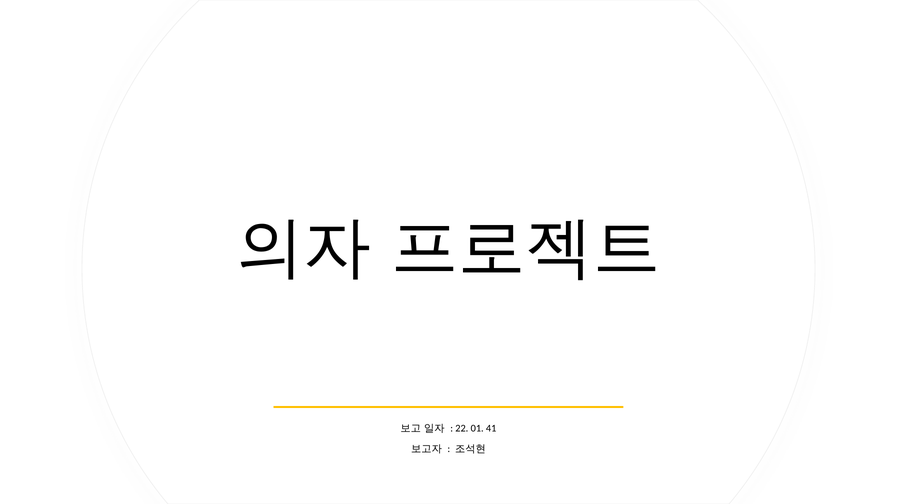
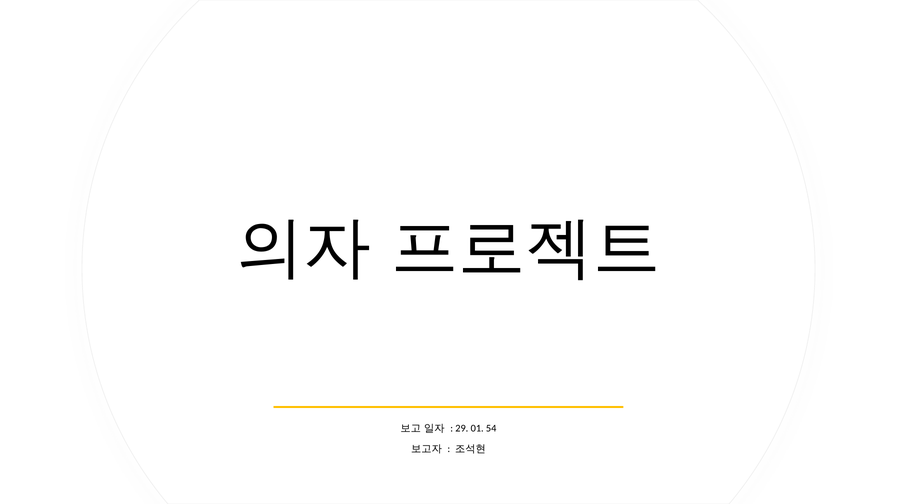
22: 22 -> 29 (462, 429)
41: 41 -> 54 (491, 429)
